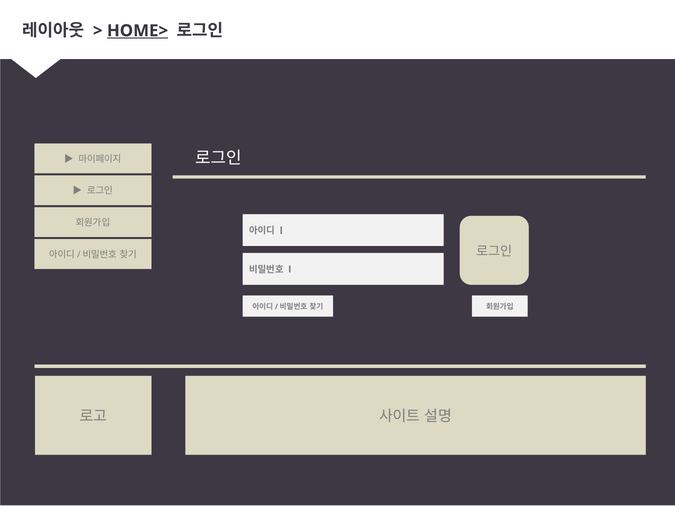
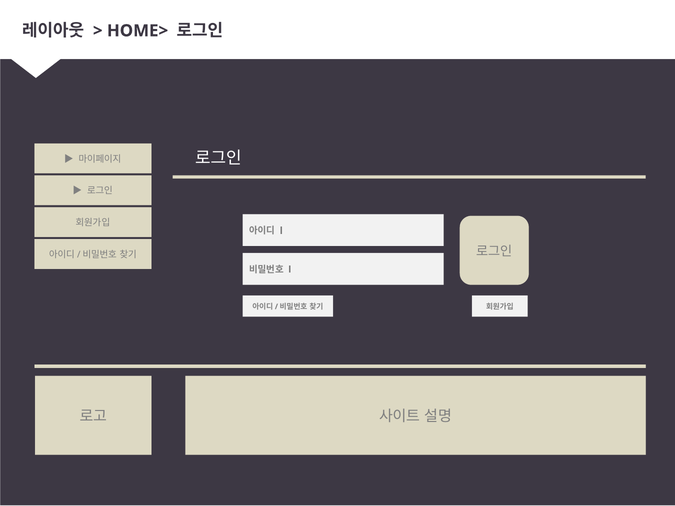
HOME> underline: present -> none (137, 31)
